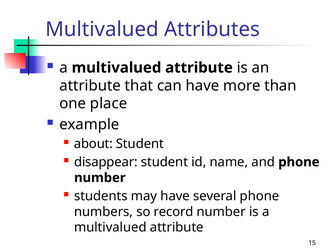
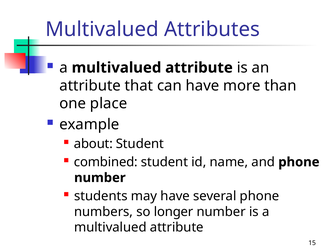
disappear: disappear -> combined (106, 162)
record: record -> longer (174, 212)
